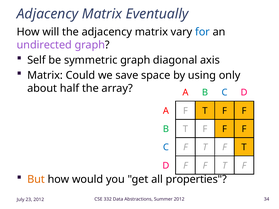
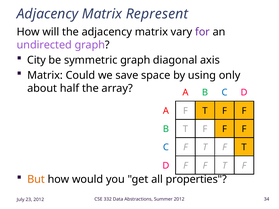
Eventually: Eventually -> Represent (157, 14)
for colour: blue -> purple (202, 32)
Self: Self -> City (36, 60)
